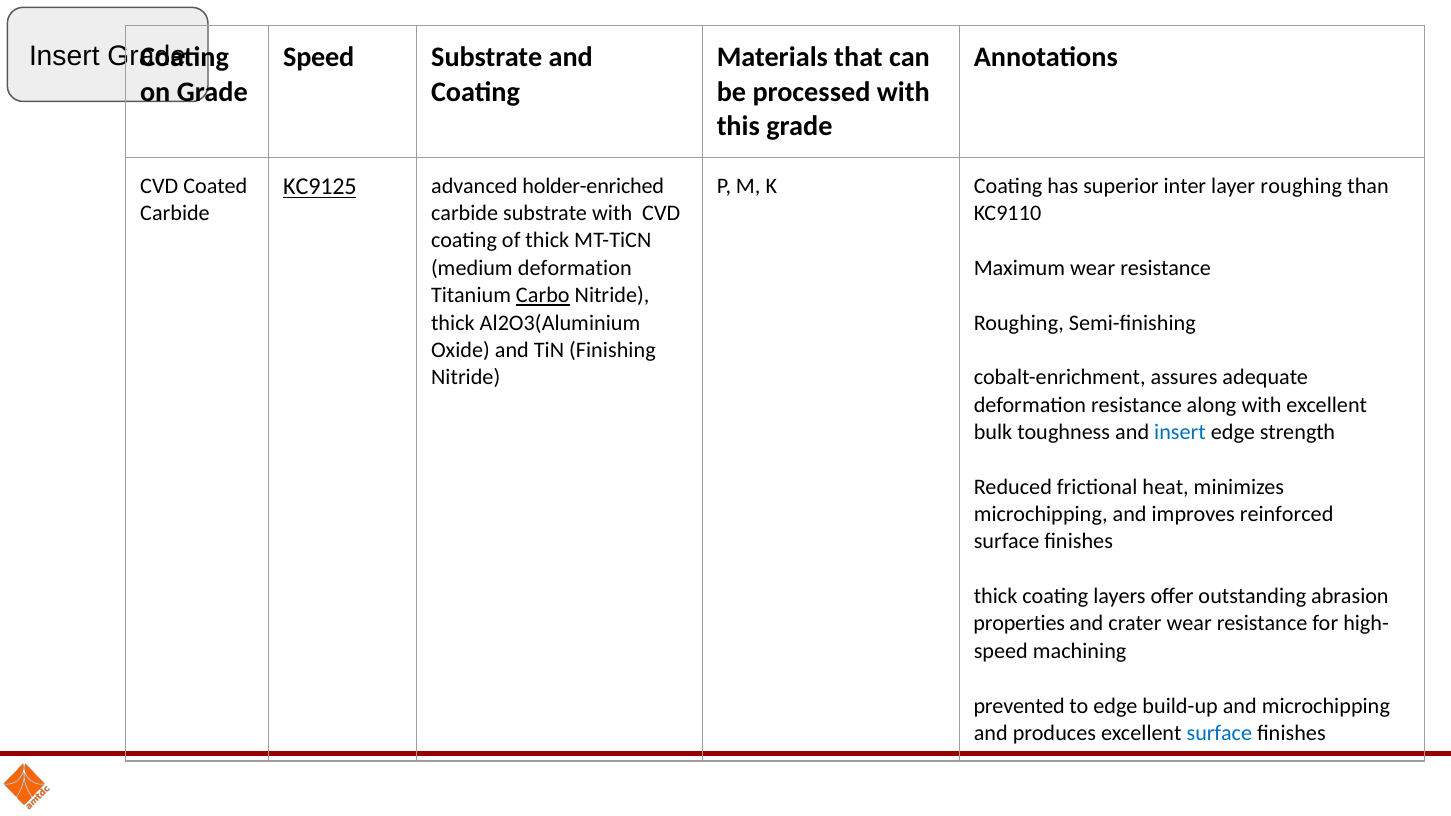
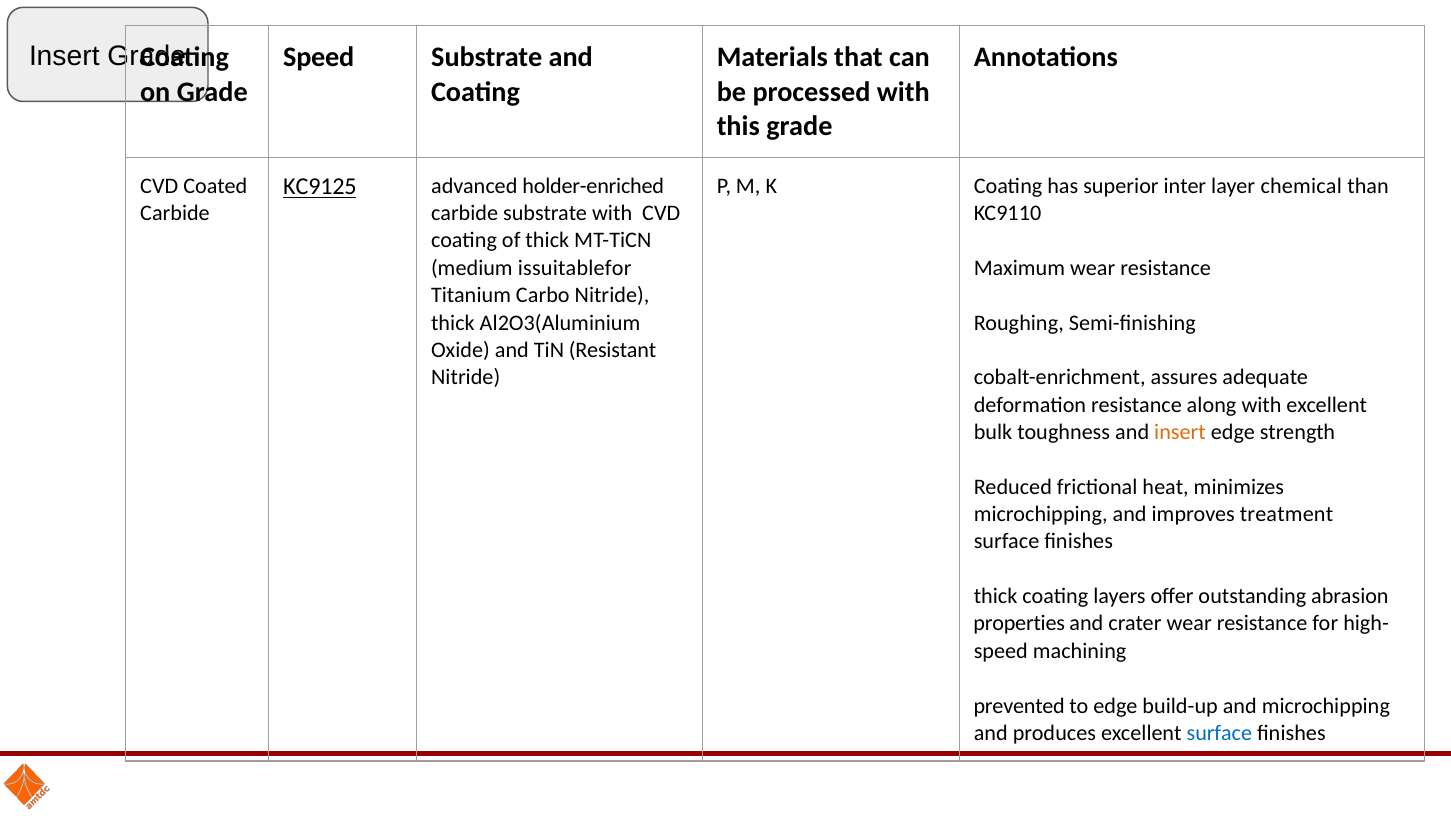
layer roughing: roughing -> chemical (1301, 186)
medium deformation: deformation -> issuitablefor (575, 268)
Carbo underline: present -> none (543, 295)
Finishing: Finishing -> Resistant (613, 350)
insert colour: blue -> orange (1180, 432)
reinforced: reinforced -> treatment (1286, 514)
